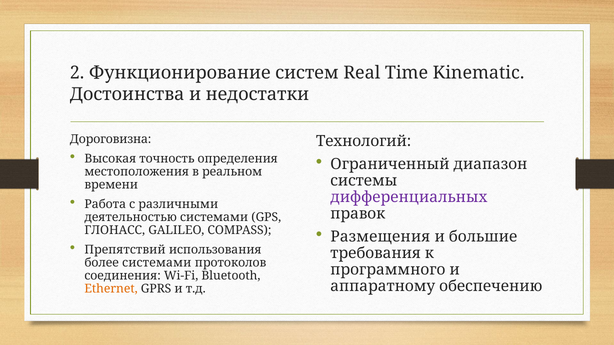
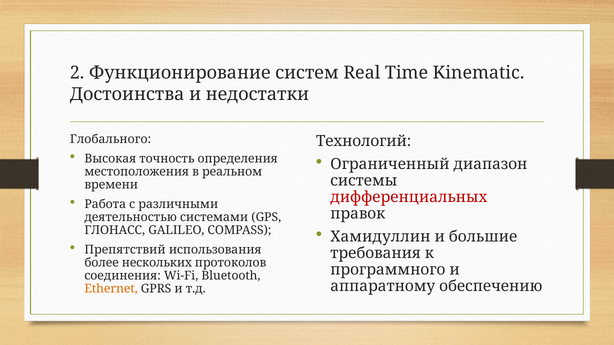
Дороговизна: Дороговизна -> Глобального (111, 139)
дифференциальных colour: purple -> red (409, 197)
Размещения: Размещения -> Хамидуллин (380, 237)
более системами: системами -> нескольких (157, 263)
